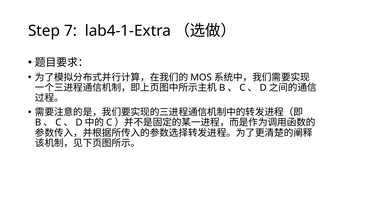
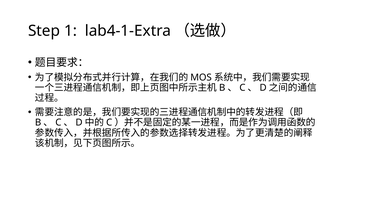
7: 7 -> 1 (70, 31)
